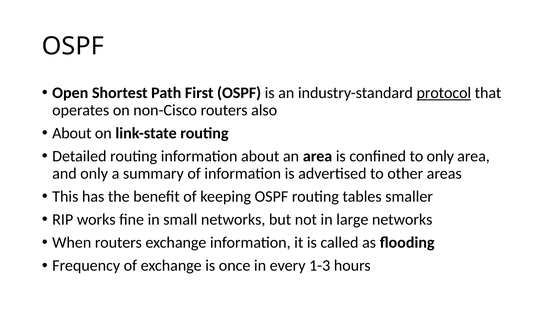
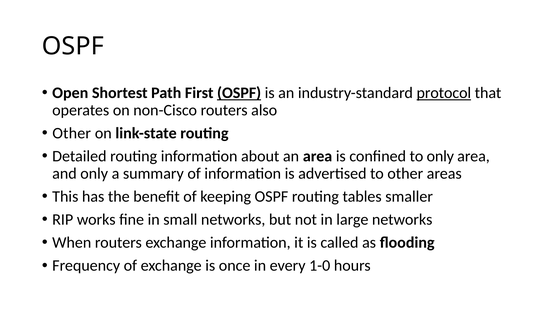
OSPF underline: none -> present (239, 93)
About: About -> Other (72, 133)
1-3: 1-3 -> 1-0 (320, 266)
